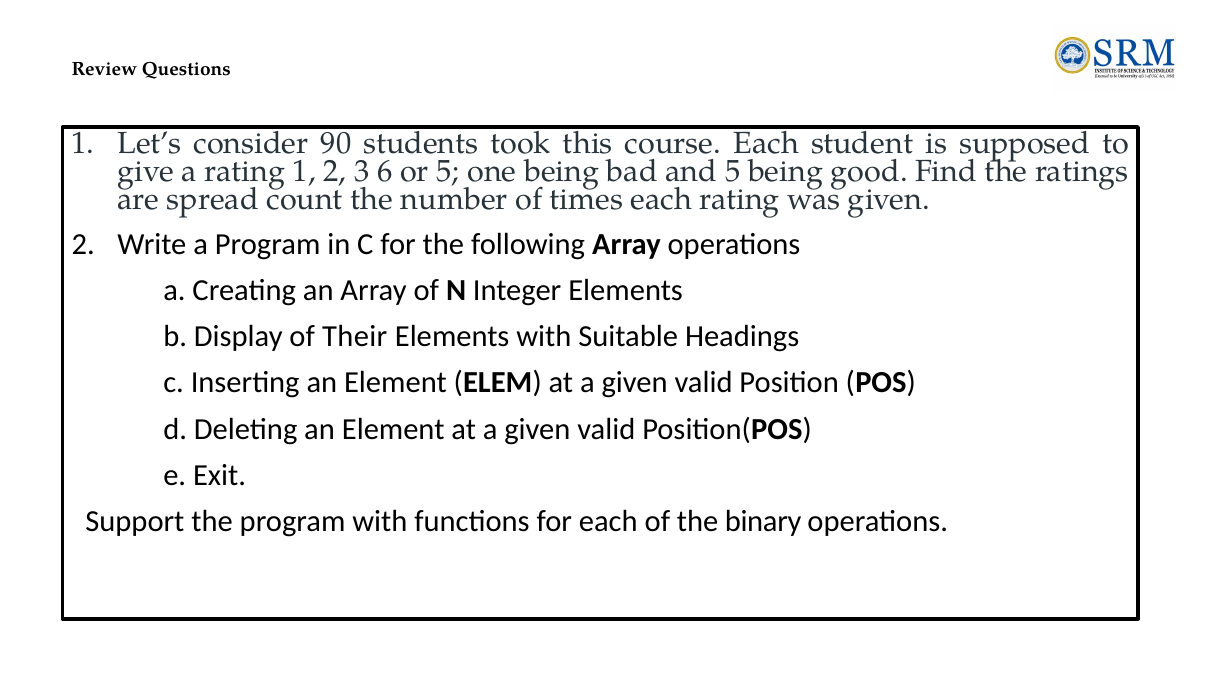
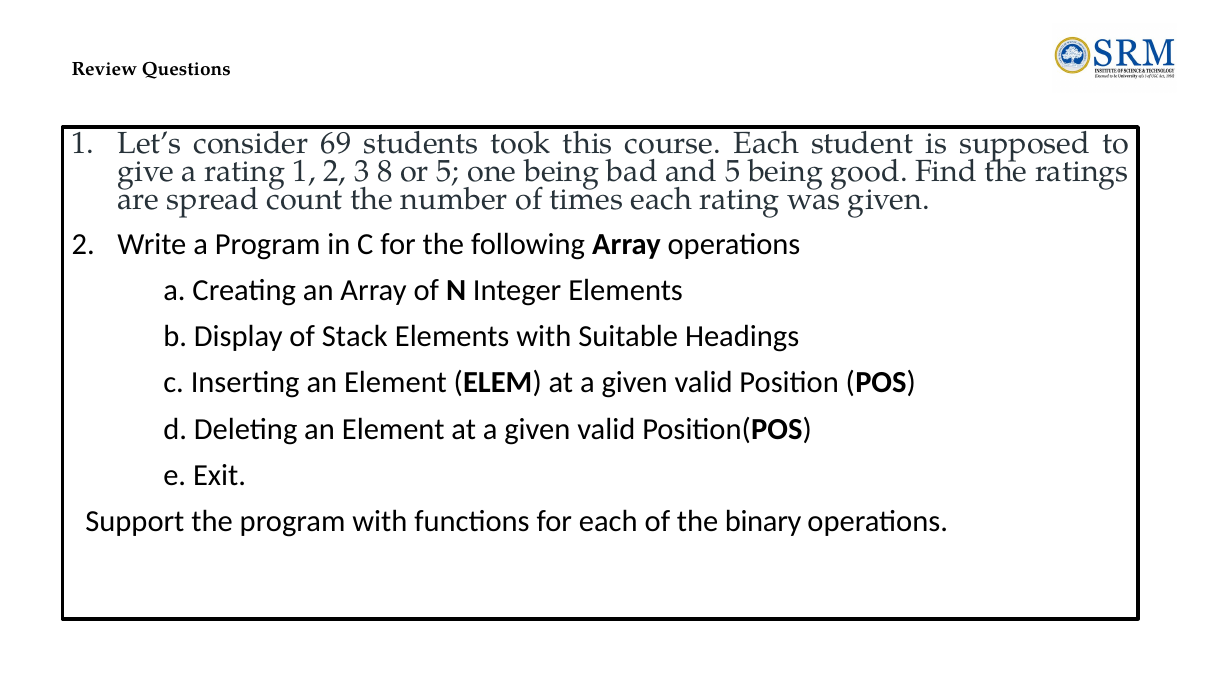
90: 90 -> 69 (336, 144)
6: 6 -> 8 (385, 171)
Their: Their -> Stack (355, 337)
